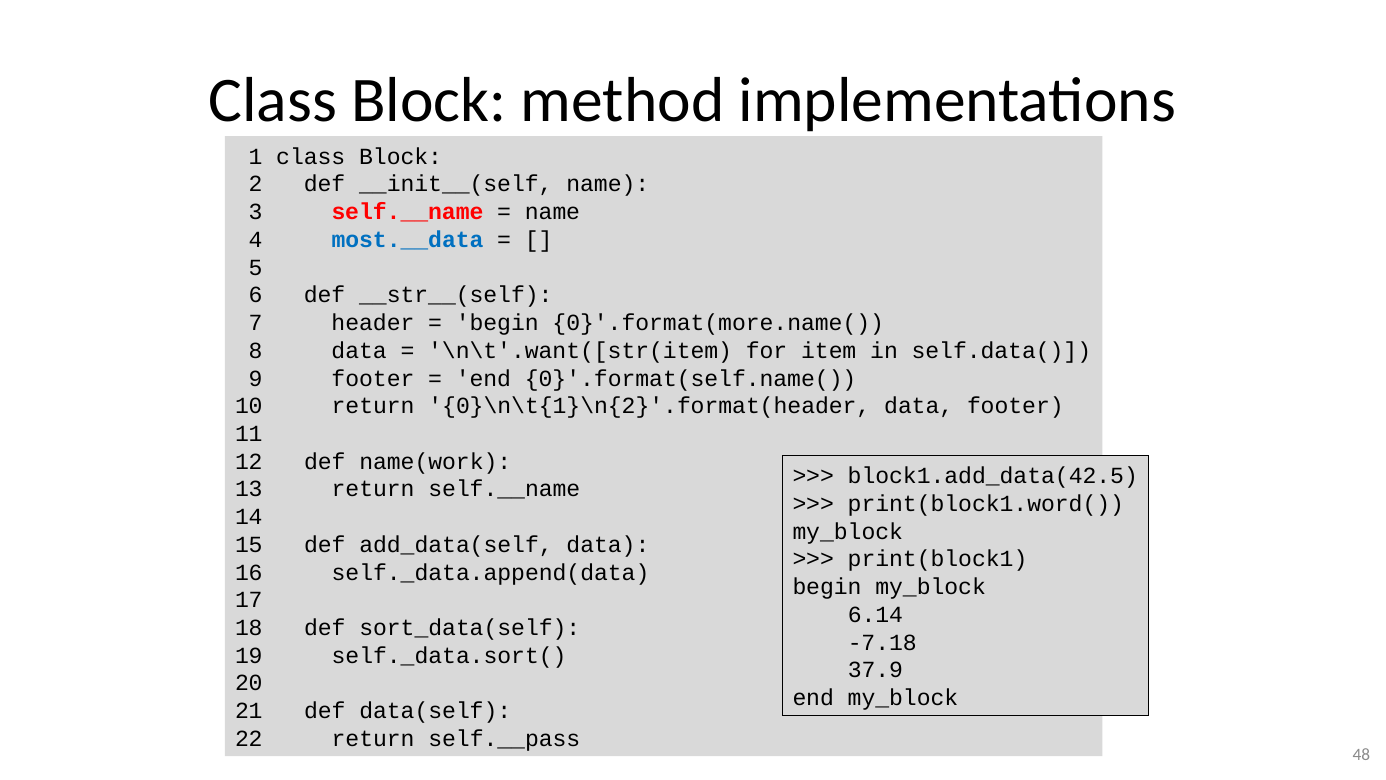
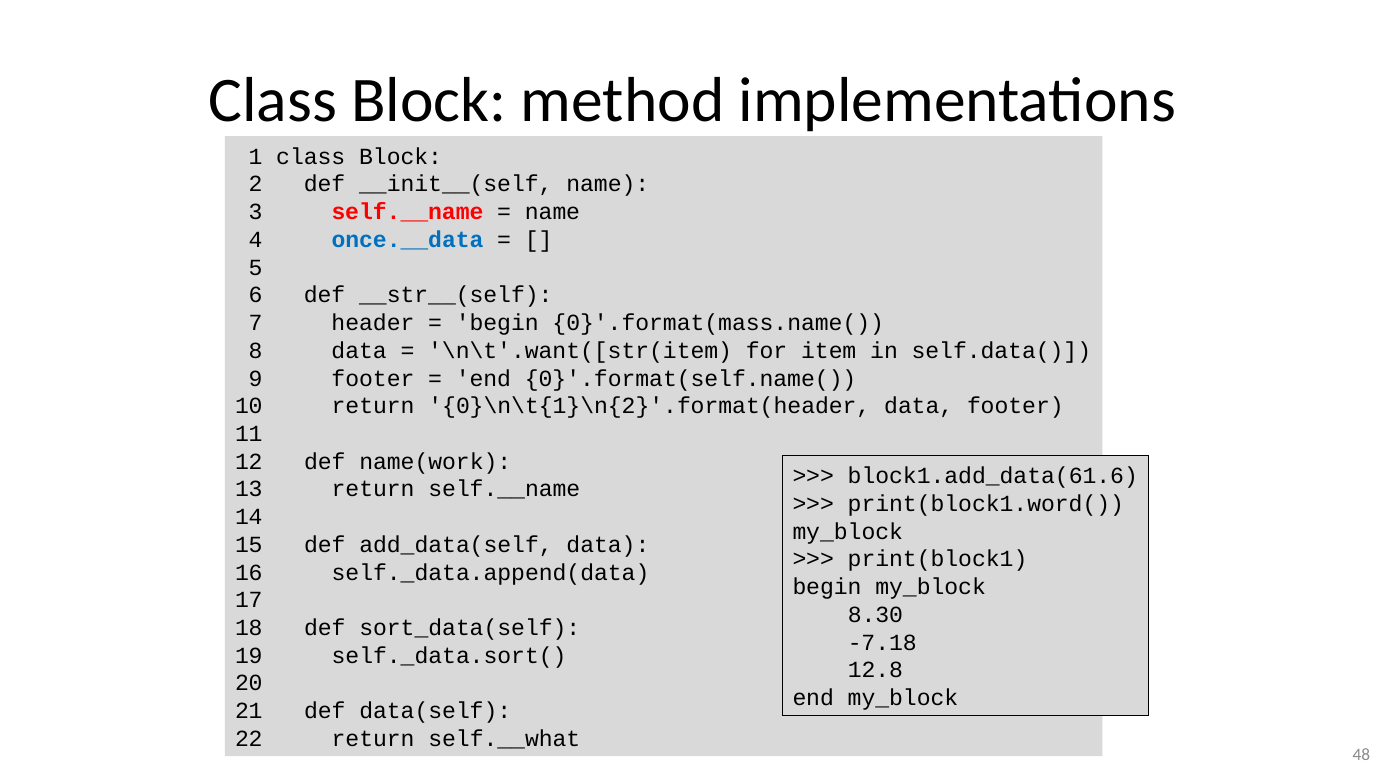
most.__data: most.__data -> once.__data (408, 240)
0}'.format(more.name(: 0}'.format(more.name( -> 0}'.format(mass.name( (718, 323)
block1.add_data(42.5: block1.add_data(42.5 -> block1.add_data(61.6 (993, 476)
6.14: 6.14 -> 8.30 (875, 614)
37.9: 37.9 -> 12.8 (875, 670)
self.__pass: self.__pass -> self.__what (504, 738)
